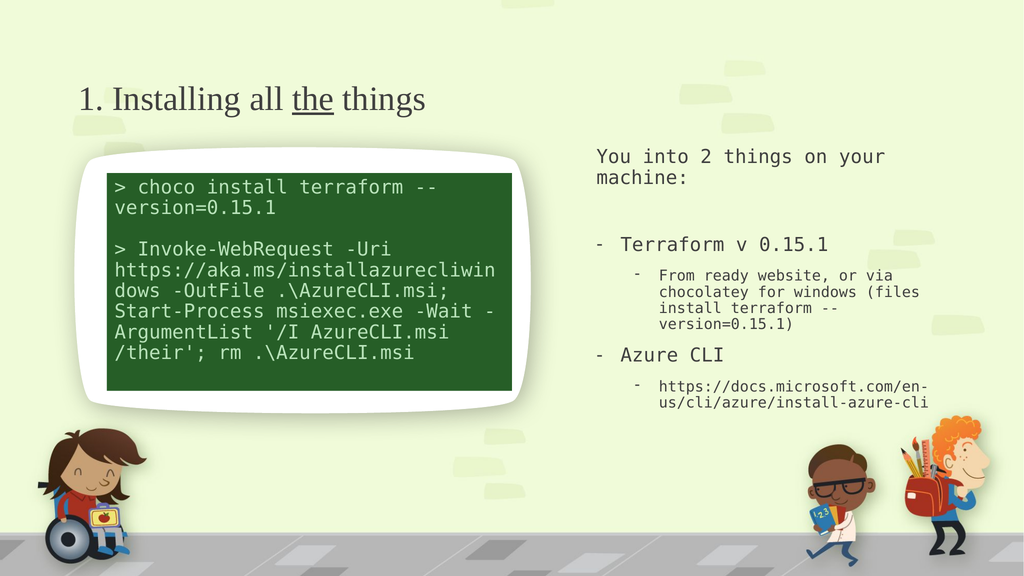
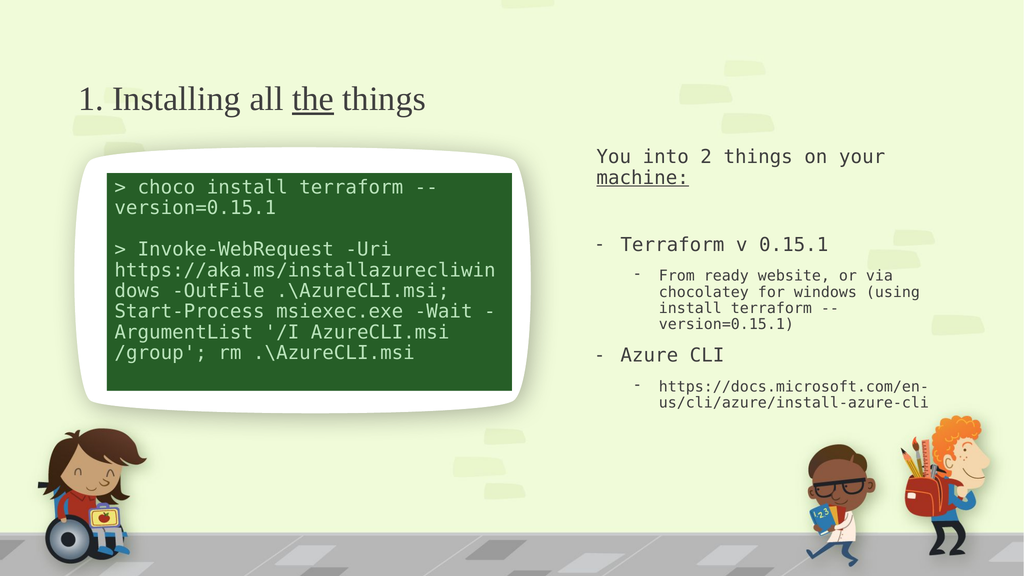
machine underline: none -> present (643, 178)
files: files -> using (893, 292)
/their: /their -> /group (161, 353)
